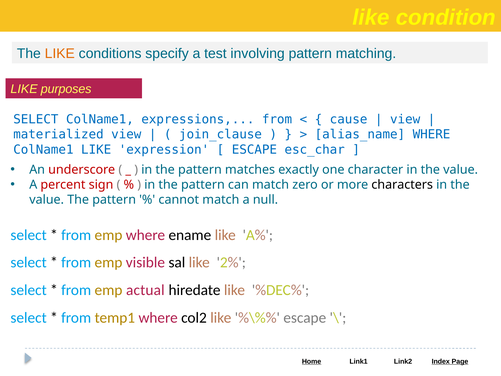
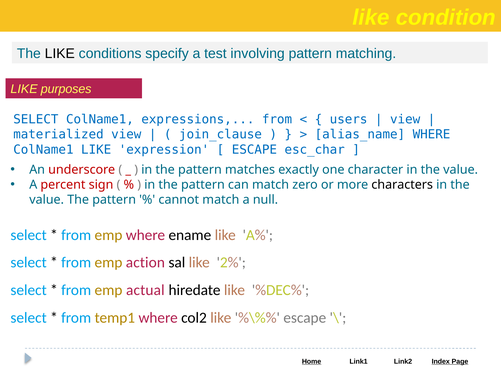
LIKE colour: orange -> black (60, 54)
cause: cause -> users (349, 119)
visible: visible -> action (145, 262)
